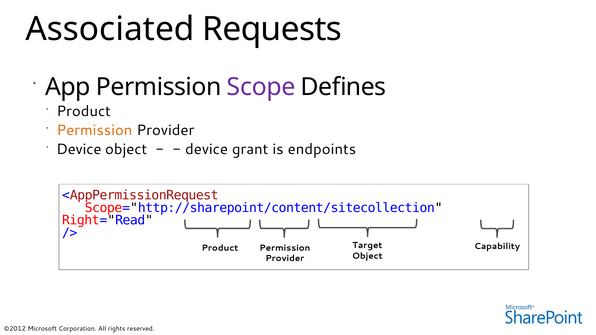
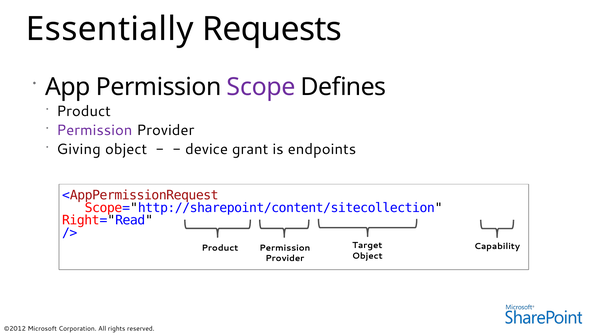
Associated: Associated -> Essentially (110, 29)
Permission colour: orange -> purple (94, 130)
Device: Device -> Giving (79, 150)
